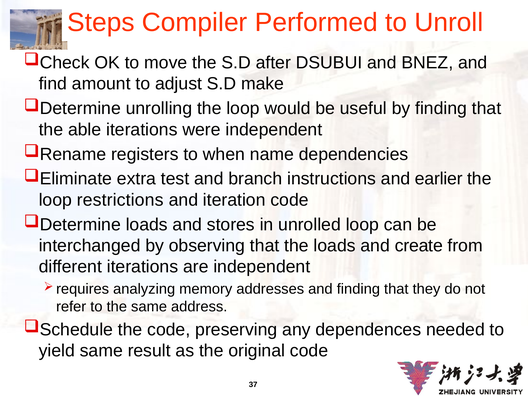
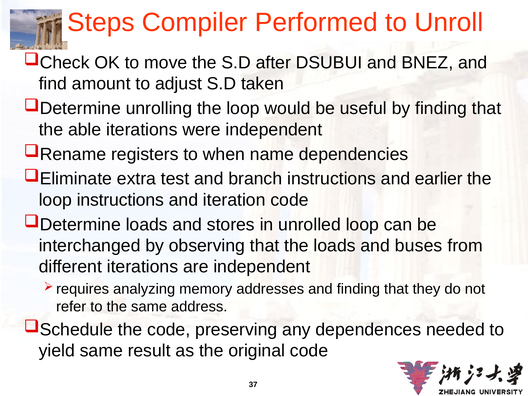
make: make -> taken (263, 84)
loop restrictions: restrictions -> instructions (120, 200)
create: create -> buses (419, 246)
